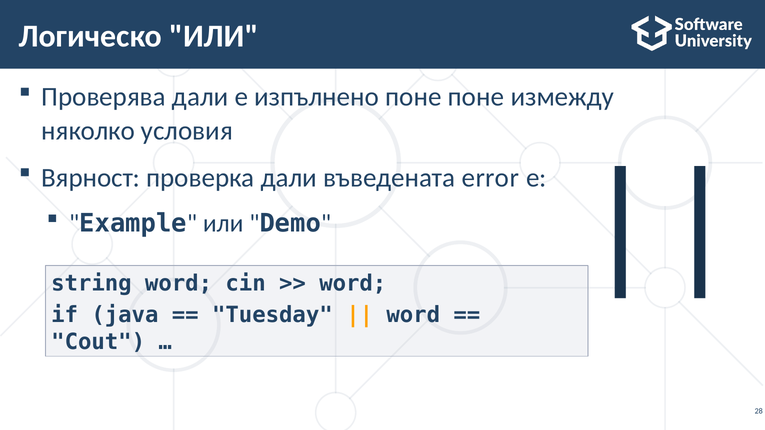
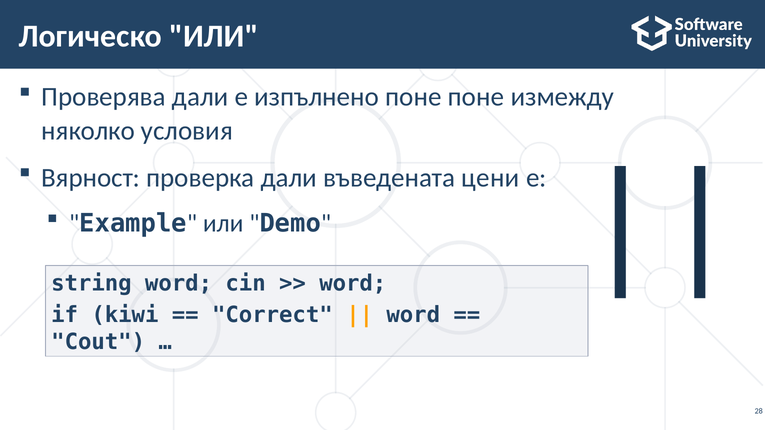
error: error -> цени (490, 178)
java: java -> kiwi (125, 315)
Tuesday: Tuesday -> Correct (272, 315)
